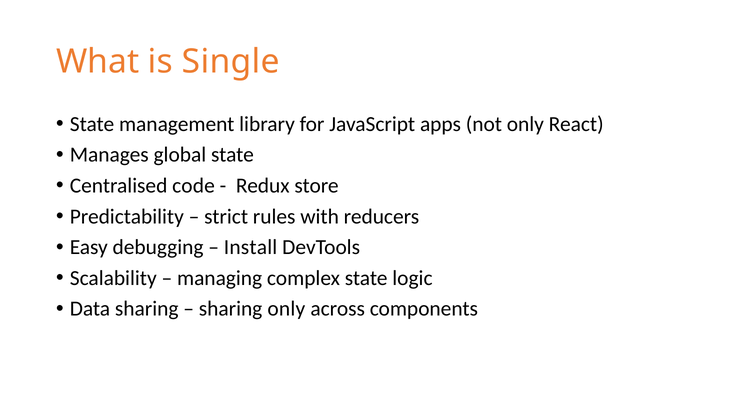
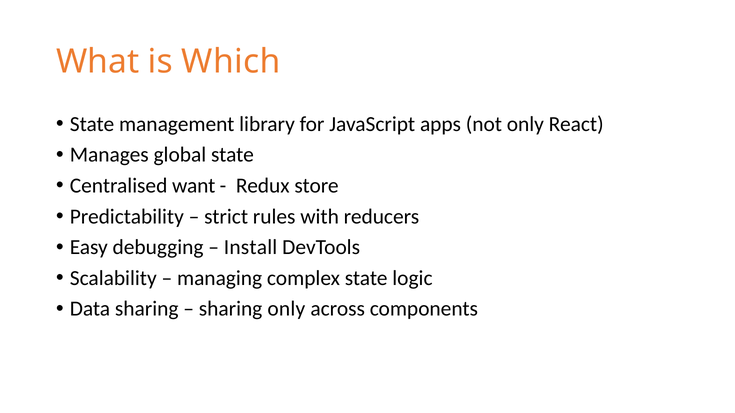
Single: Single -> Which (231, 62)
code: code -> want (194, 186)
